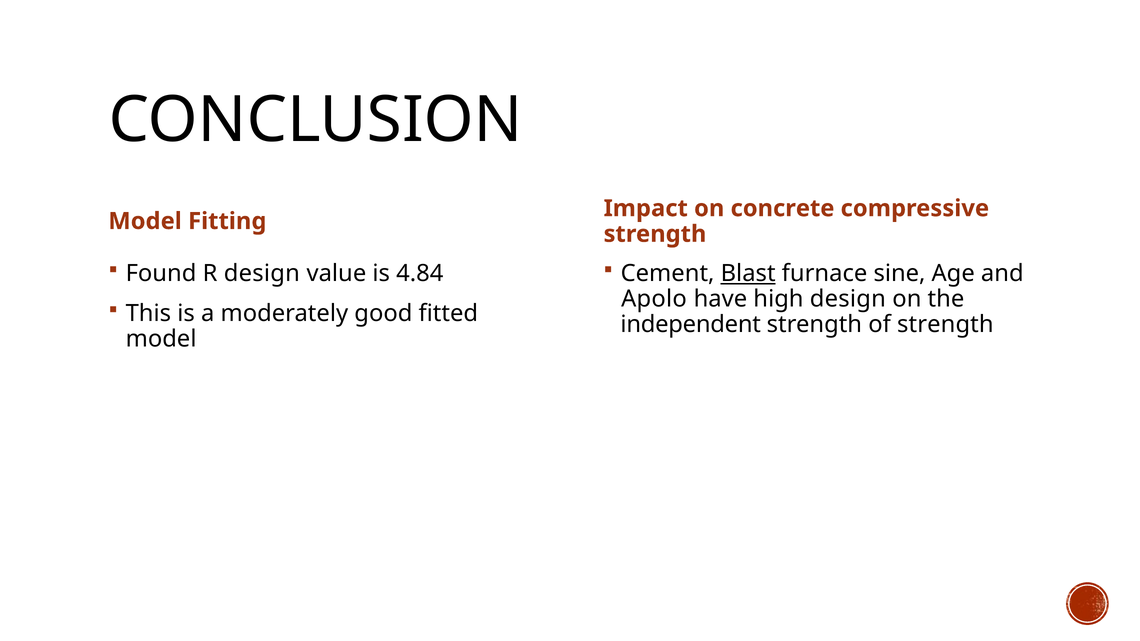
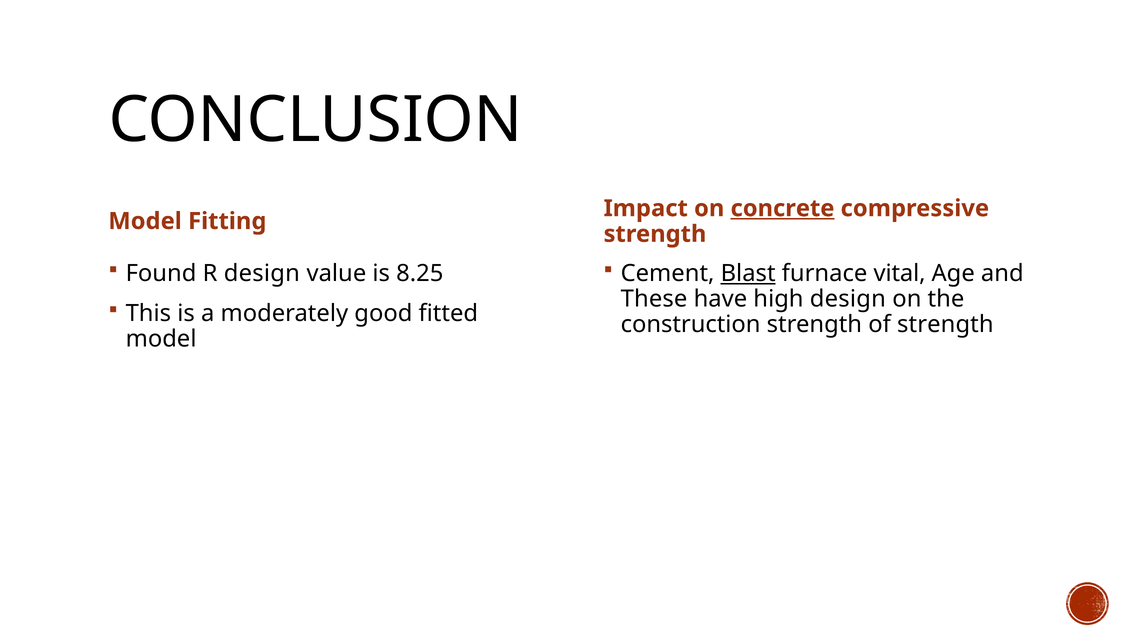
concrete underline: none -> present (782, 208)
4.84: 4.84 -> 8.25 (420, 273)
sine: sine -> vital (900, 273)
Apolo: Apolo -> These (654, 299)
independent: independent -> construction (691, 325)
